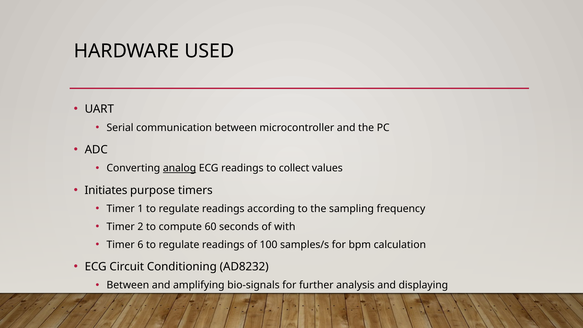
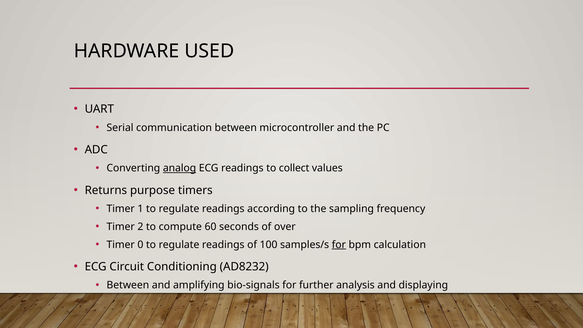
Initiates: Initiates -> Returns (106, 190)
with: with -> over (285, 227)
6: 6 -> 0 (140, 245)
for underline: none -> present (339, 245)
